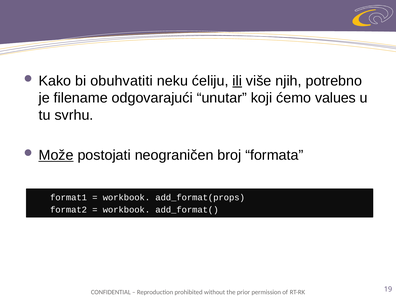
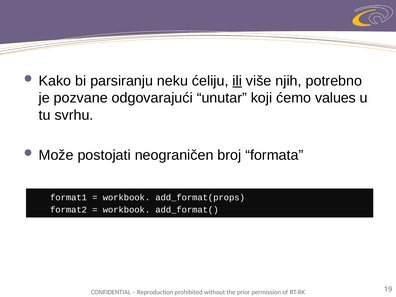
obuhvatiti: obuhvatiti -> parsiranju (122, 81)
filename: filename -> pozvane (81, 98)
Može underline: present -> none (56, 155)
